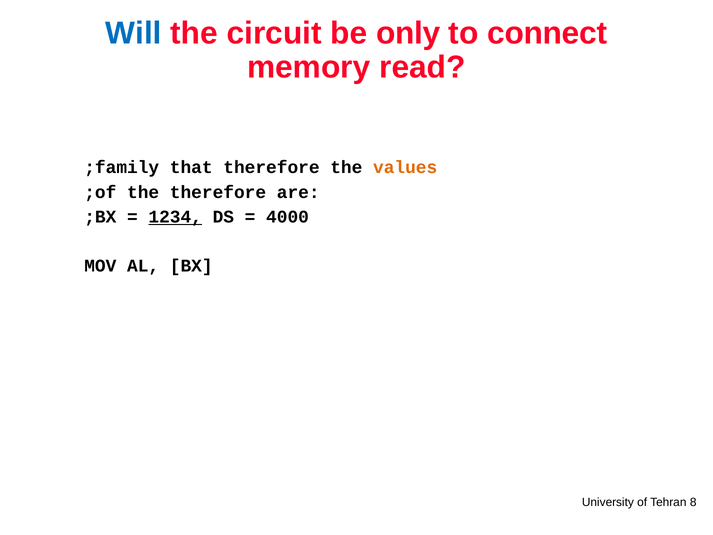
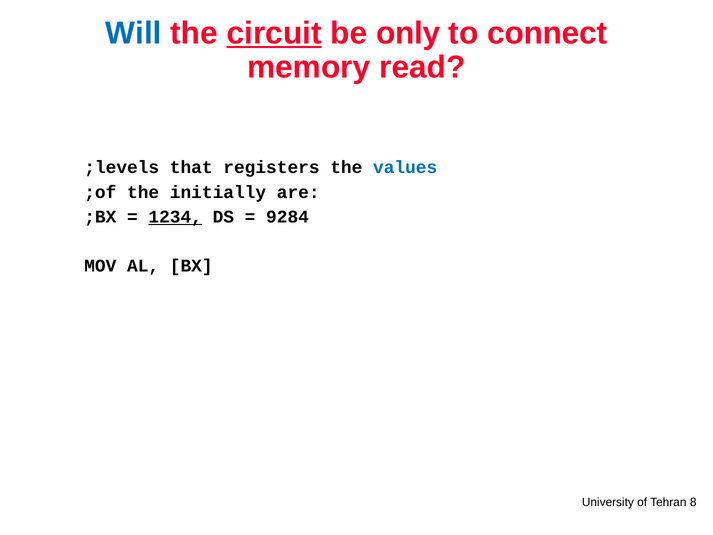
circuit underline: none -> present (274, 33)
;family: ;family -> ;levels (122, 167)
that therefore: therefore -> registers (271, 167)
values colour: orange -> blue (405, 167)
the therefore: therefore -> initially (218, 192)
4000: 4000 -> 9284 (288, 217)
